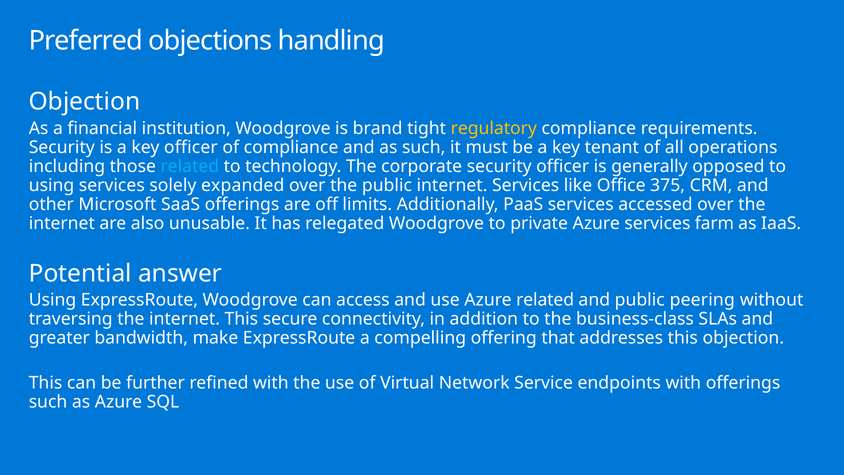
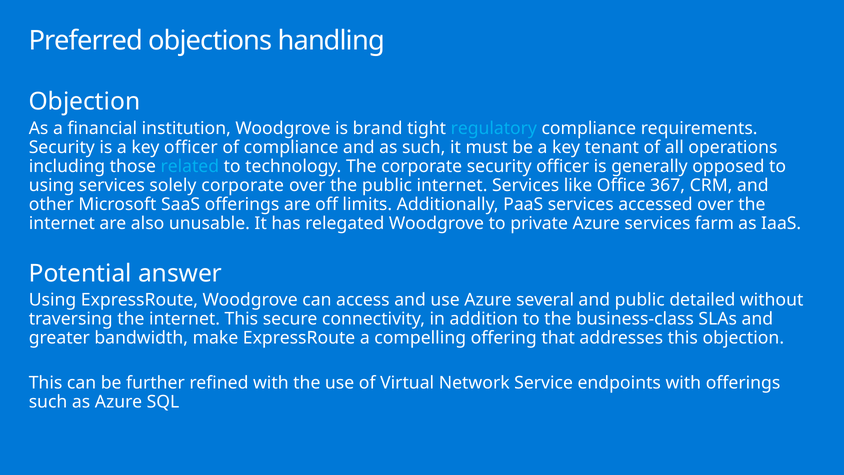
regulatory colour: yellow -> light blue (494, 128)
solely expanded: expanded -> corporate (243, 185)
375: 375 -> 367 (668, 185)
Azure related: related -> several (545, 300)
peering: peering -> detailed (702, 300)
